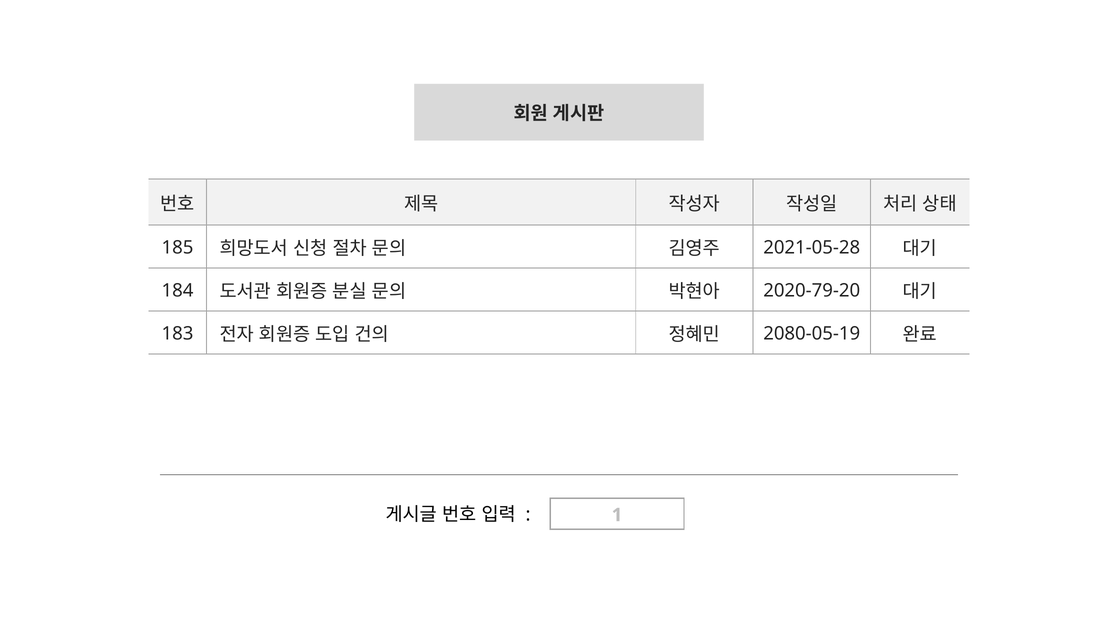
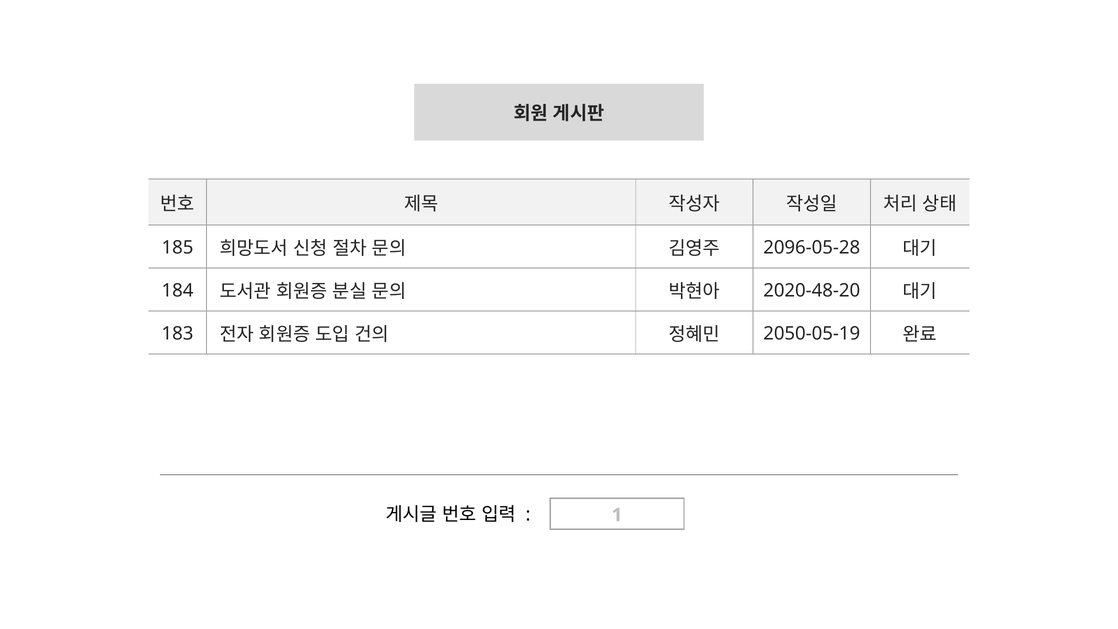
2021-05-28: 2021-05-28 -> 2096-05-28 (812, 248)
2020-79-20: 2020-79-20 -> 2020-48-20 (812, 290)
2080-05-19: 2080-05-19 -> 2050-05-19 (812, 333)
